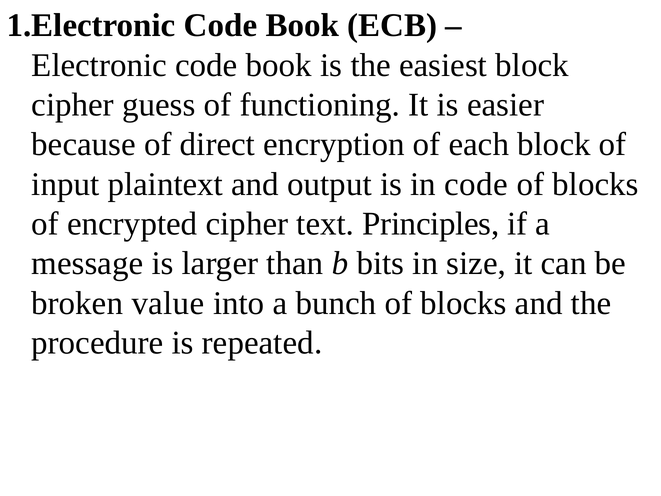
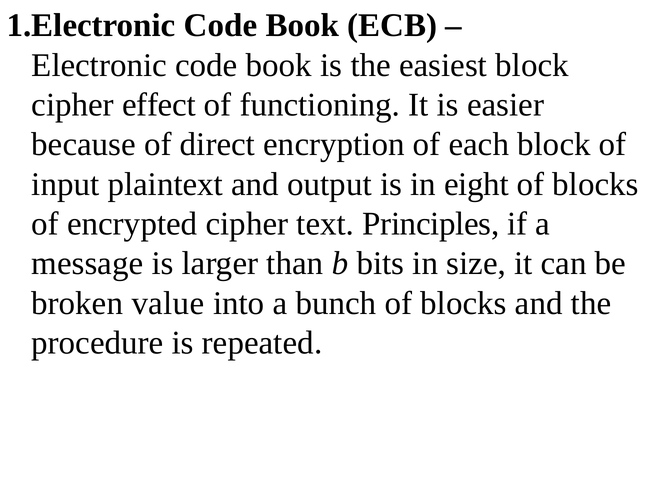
guess: guess -> effect (159, 105)
in code: code -> eight (476, 184)
